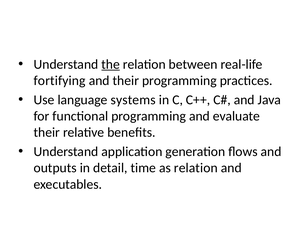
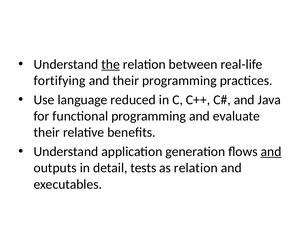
systems: systems -> reduced (133, 100)
and underline: none -> present (271, 151)
time: time -> tests (143, 168)
